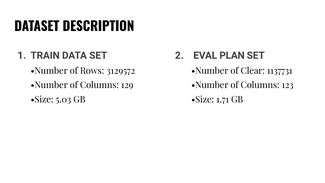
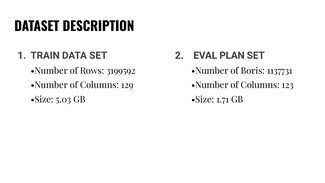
3129572: 3129572 -> 3199592 (121, 71)
Clear: Clear -> Boris (253, 71)
